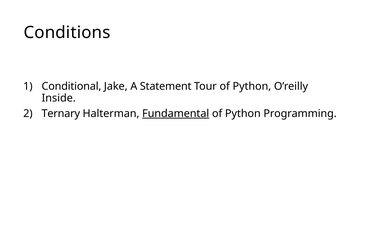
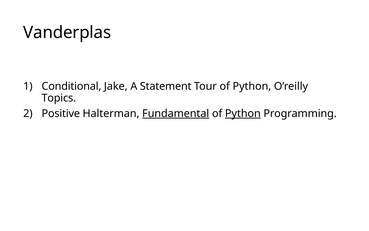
Conditions: Conditions -> Vanderplas (67, 33)
Inside: Inside -> Topics (59, 98)
Ternary: Ternary -> Positive (61, 113)
Python underline: none -> present (243, 113)
